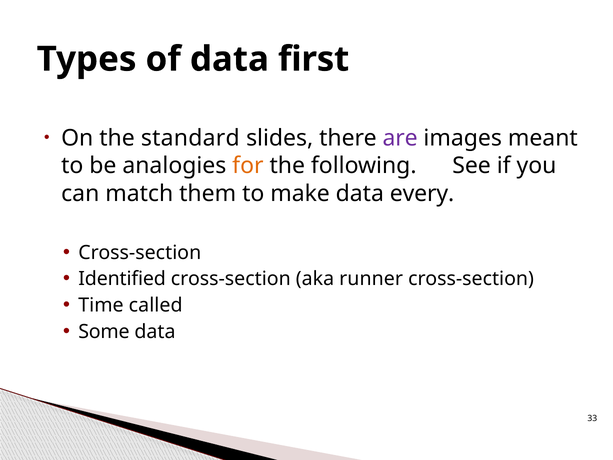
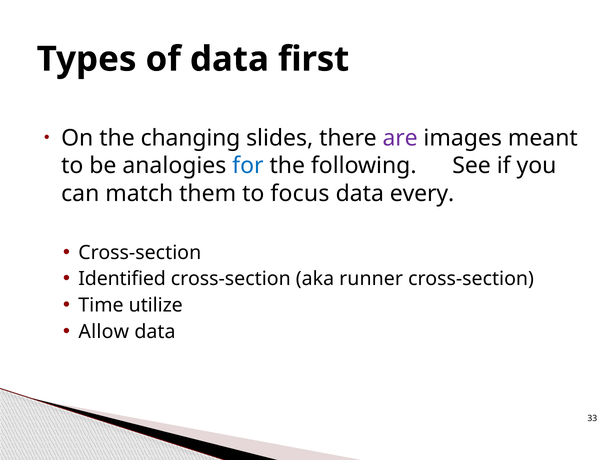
standard: standard -> changing (191, 138)
for colour: orange -> blue (248, 166)
make: make -> focus (300, 193)
called: called -> utilize (156, 305)
Some: Some -> Allow (104, 331)
